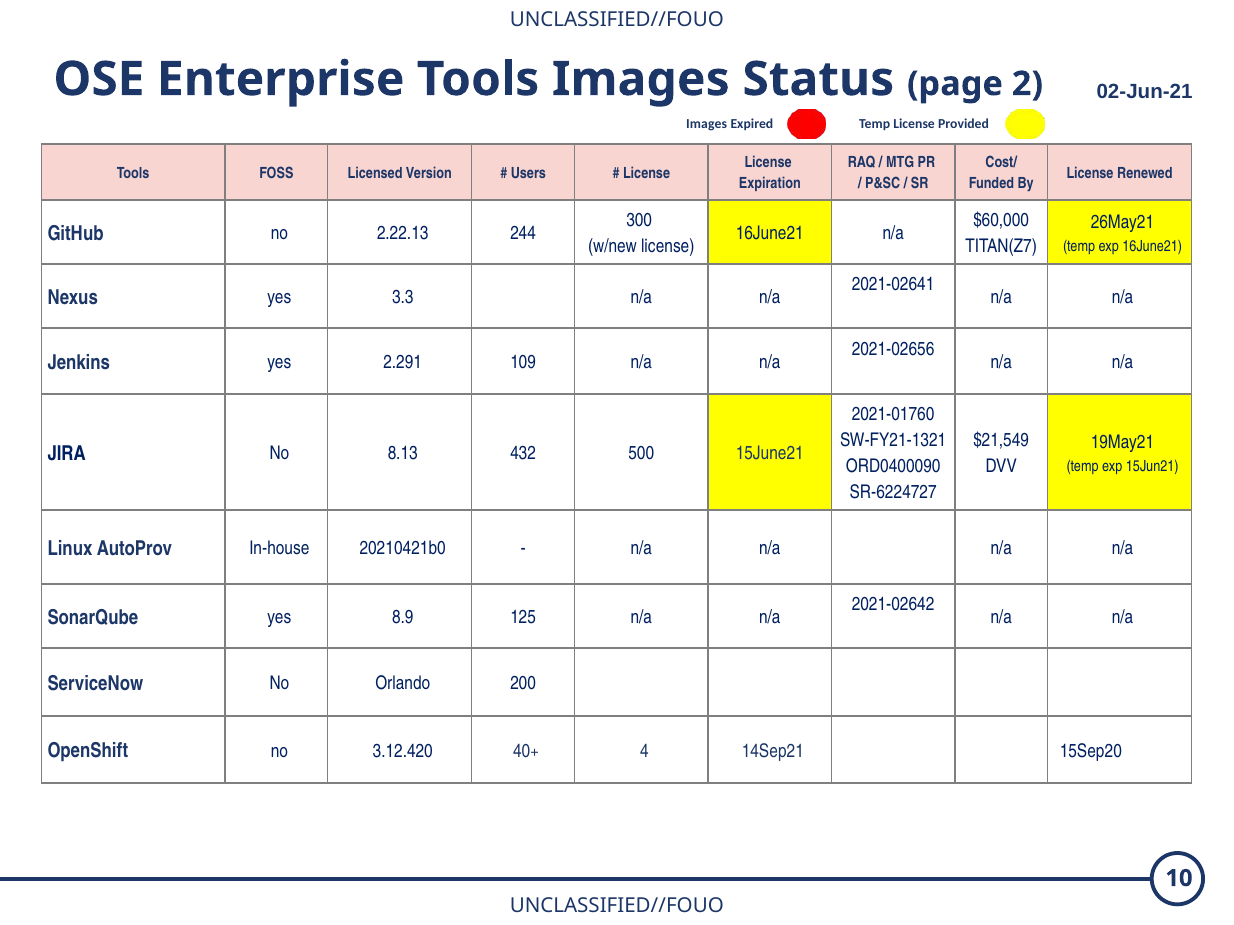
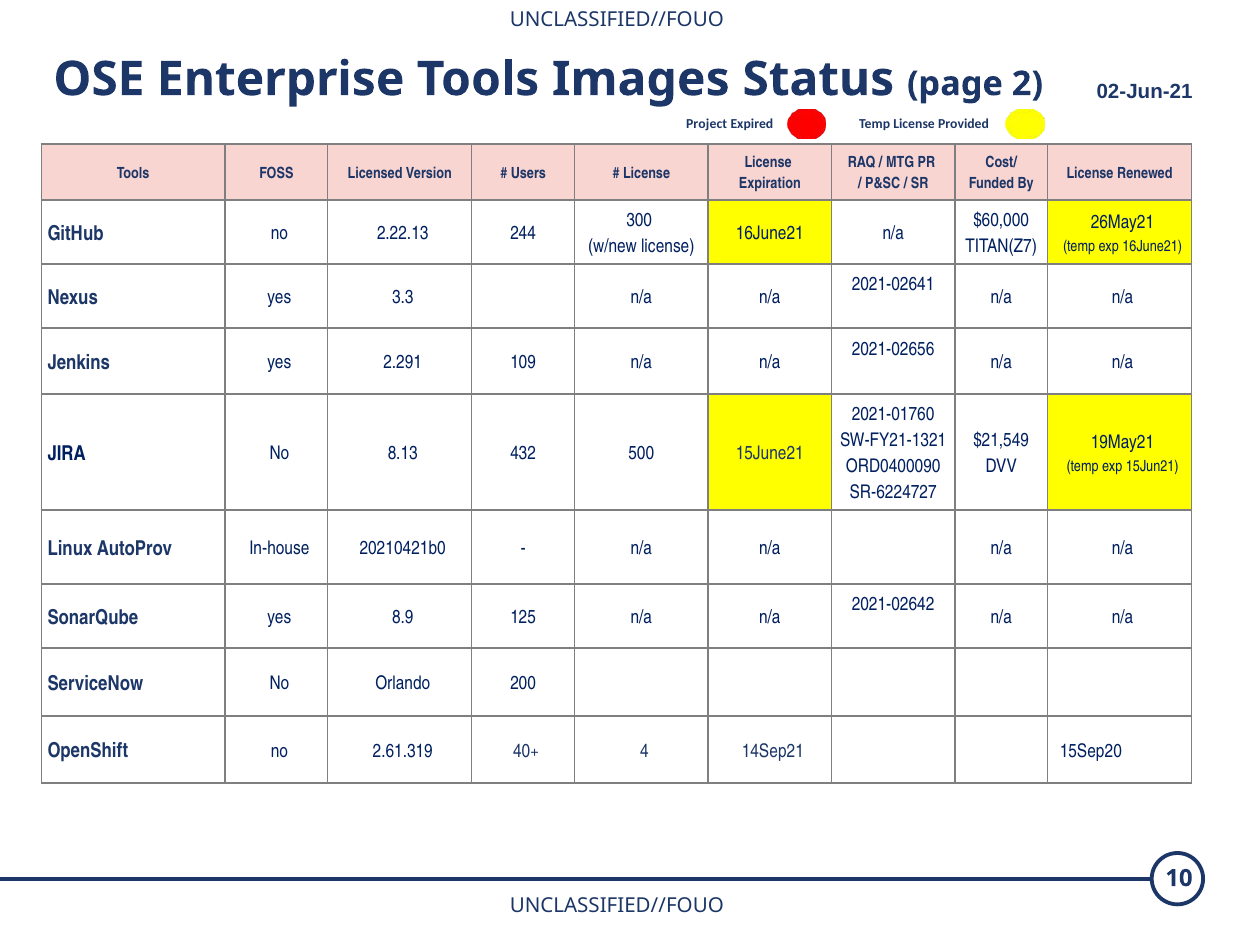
Images: Images -> Project (707, 124)
3.12.420: 3.12.420 -> 2.61.319 (403, 751)
